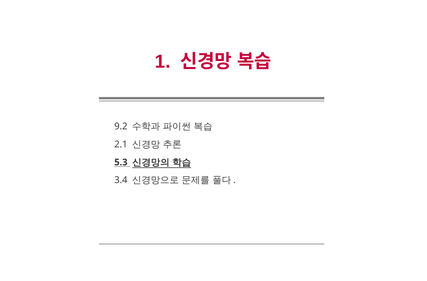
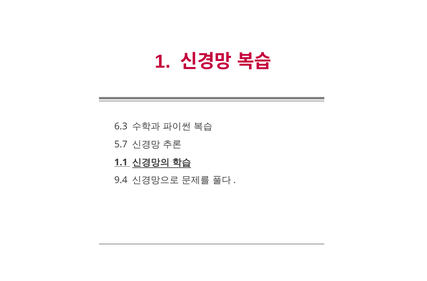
9.2: 9.2 -> 6.3 (121, 126)
2.1: 2.1 -> 5.7 (121, 144)
5.3: 5.3 -> 1.1 (121, 162)
3.4: 3.4 -> 9.4 (121, 180)
